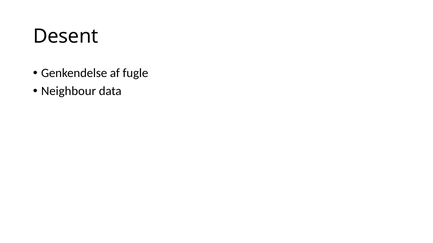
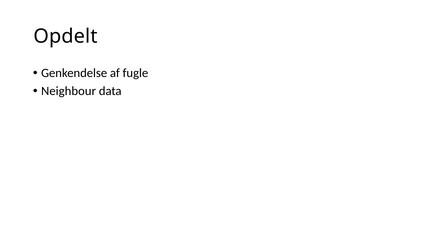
Desent: Desent -> Opdelt (66, 36)
